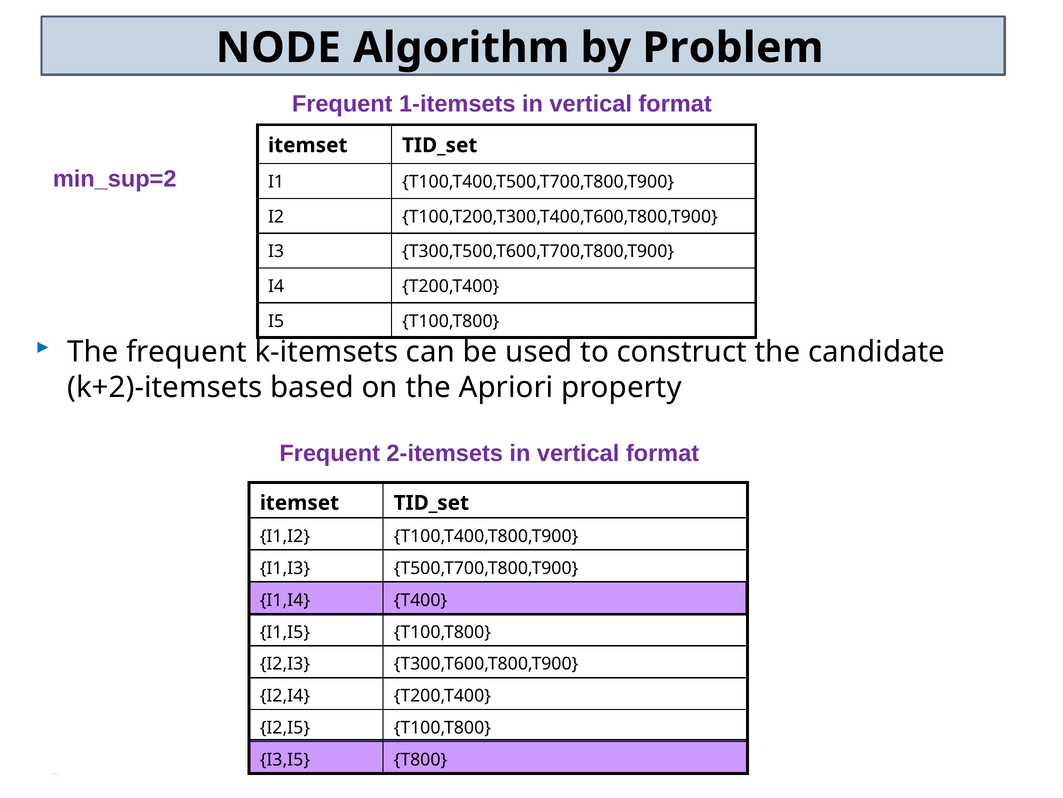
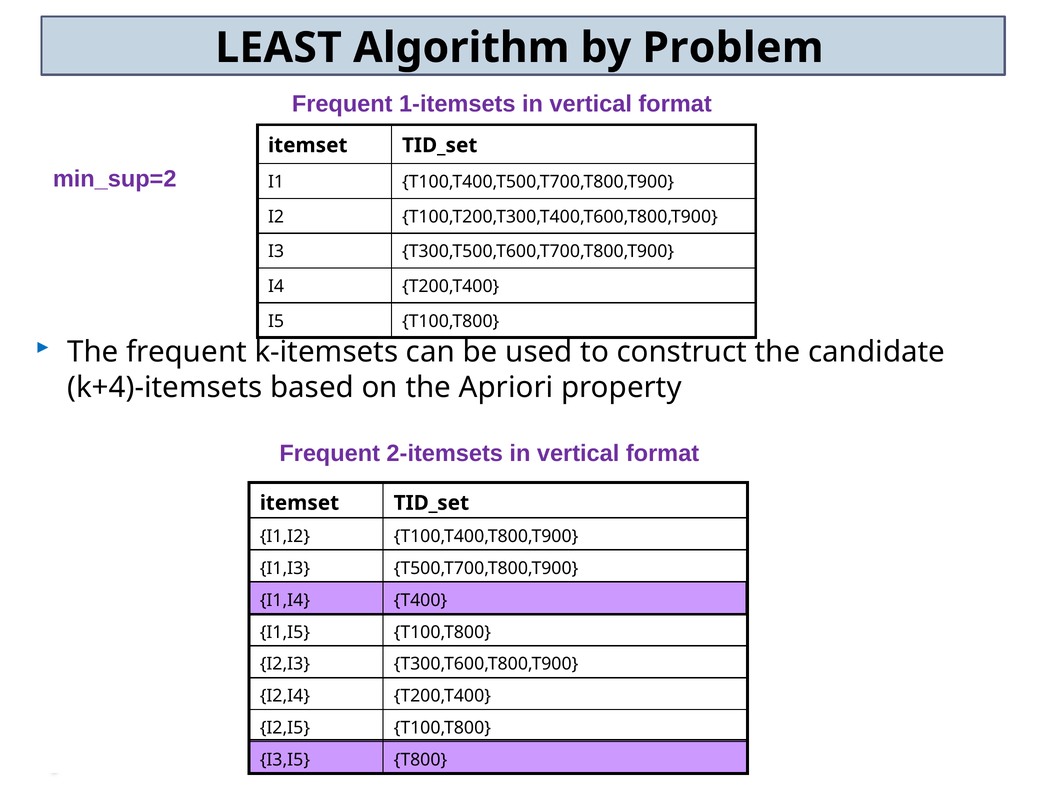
NODE: NODE -> LEAST (278, 48)
k+2)-itemsets: k+2)-itemsets -> k+4)-itemsets (165, 387)
